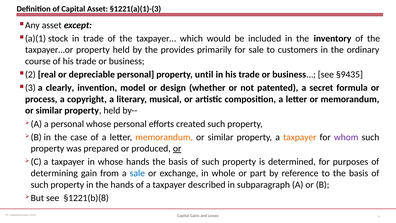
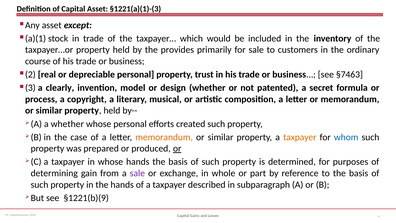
until: until -> trust (204, 74)
§9435: §9435 -> §7463 (349, 74)
a personal: personal -> whether (67, 124)
whom colour: purple -> blue (346, 137)
sale colour: blue -> purple (137, 173)
§1221(b)(8: §1221(b)(8 -> §1221(b)(9 (86, 198)
